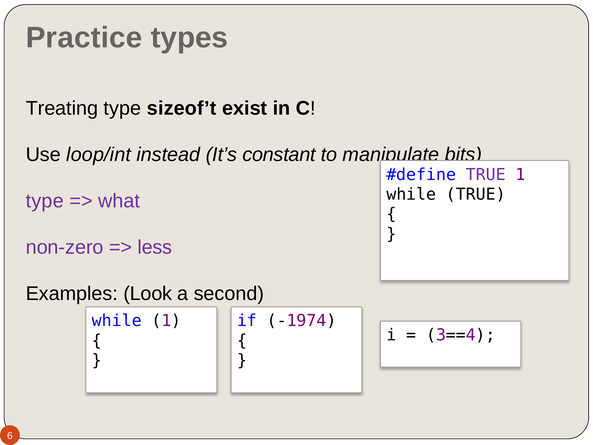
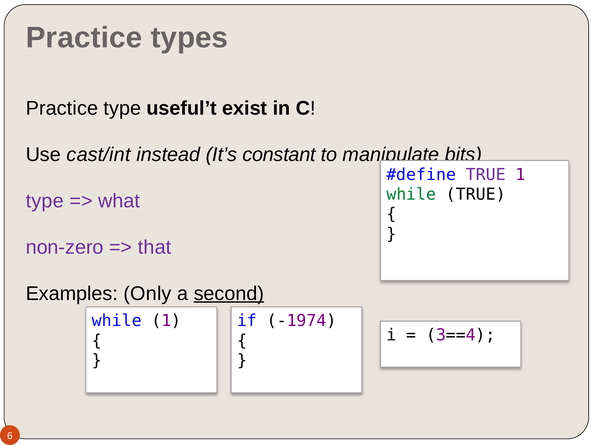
Treating: Treating -> Practice (62, 108)
sizeof’t: sizeof’t -> useful’t (182, 108)
loop/int: loop/int -> cast/int (99, 154)
while colour: black -> green (411, 194)
less: less -> that (155, 247)
Look: Look -> Only (148, 293)
second underline: none -> present (229, 293)
